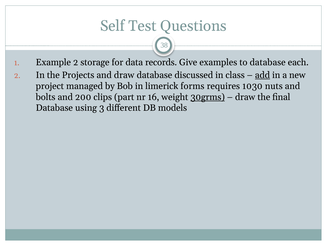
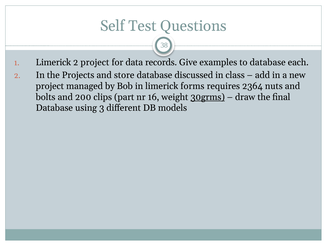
Example: Example -> Limerick (53, 62)
2 storage: storage -> project (95, 62)
and draw: draw -> store (124, 75)
add underline: present -> none (262, 75)
1030: 1030 -> 2364 (252, 86)
